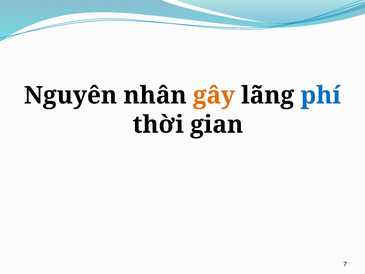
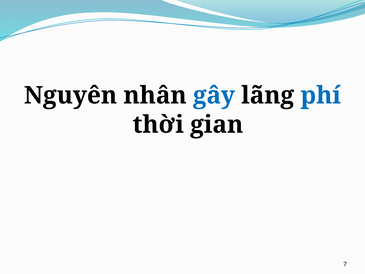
gây colour: orange -> blue (214, 95)
